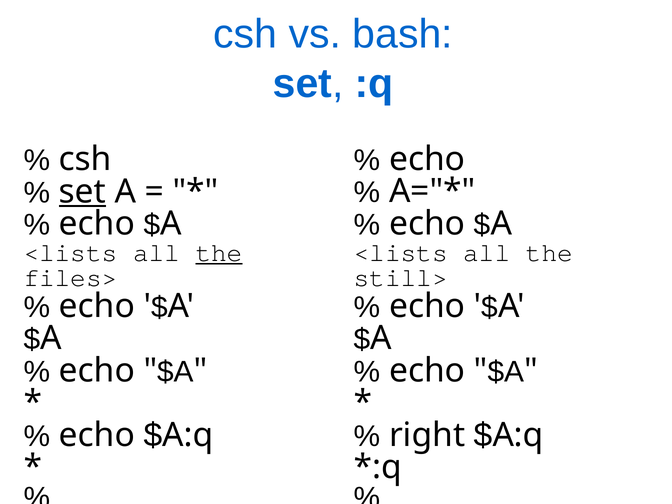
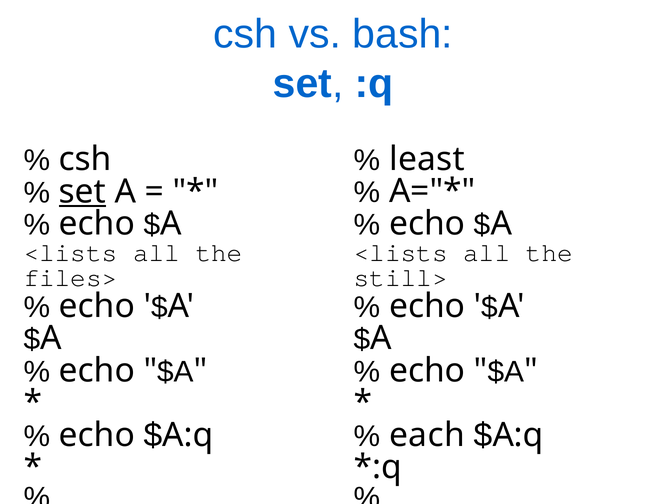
echo: echo -> least (427, 159)
the underline: present -> none (219, 253)
right: right -> each (427, 435)
